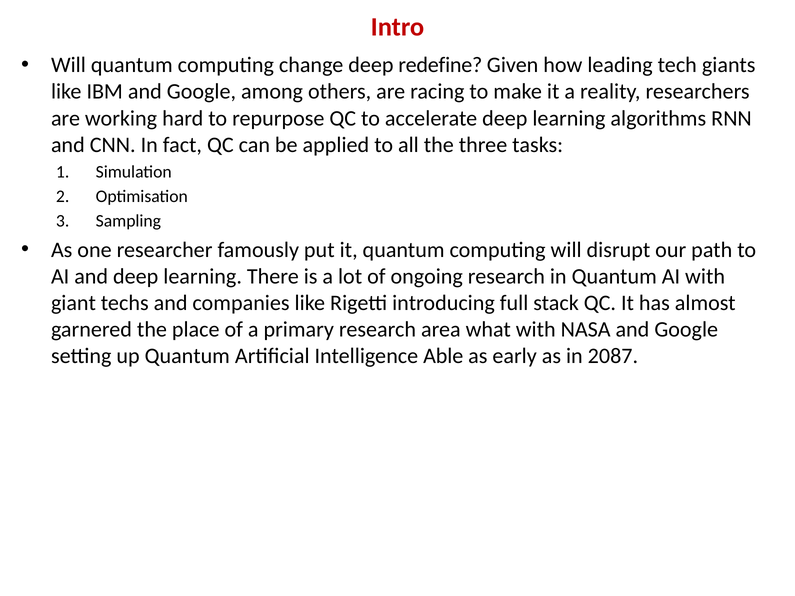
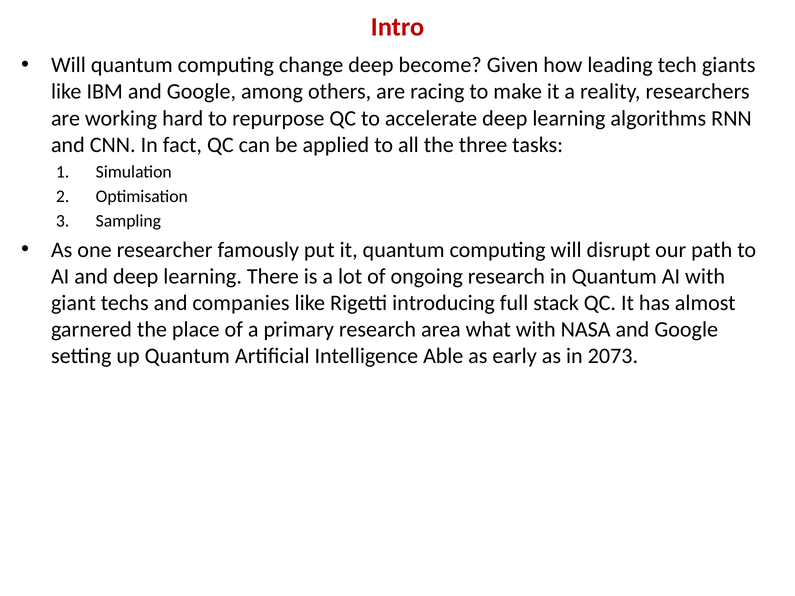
redefine: redefine -> become (440, 65)
2087: 2087 -> 2073 (613, 356)
